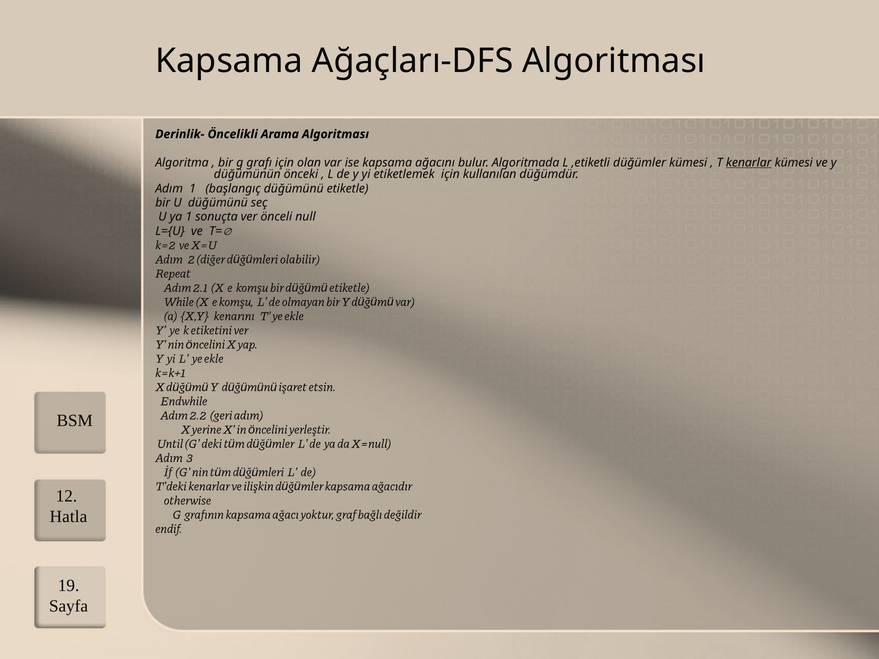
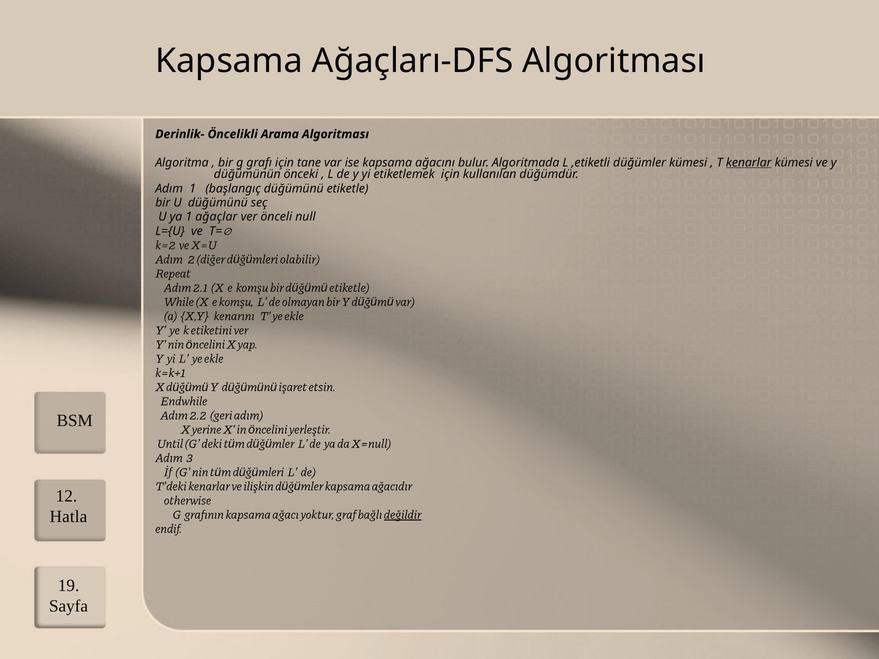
olan: olan -> tane (309, 163)
sonuçta: sonuçta -> ağaçlar (216, 217)
değildir underline: none -> present (403, 515)
